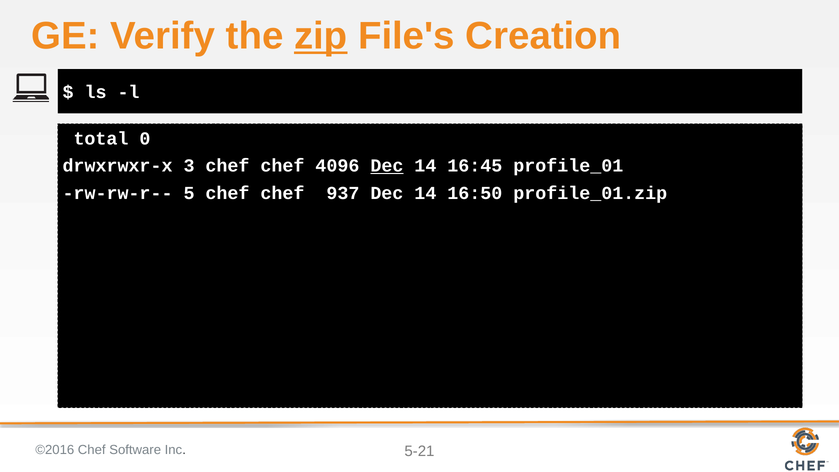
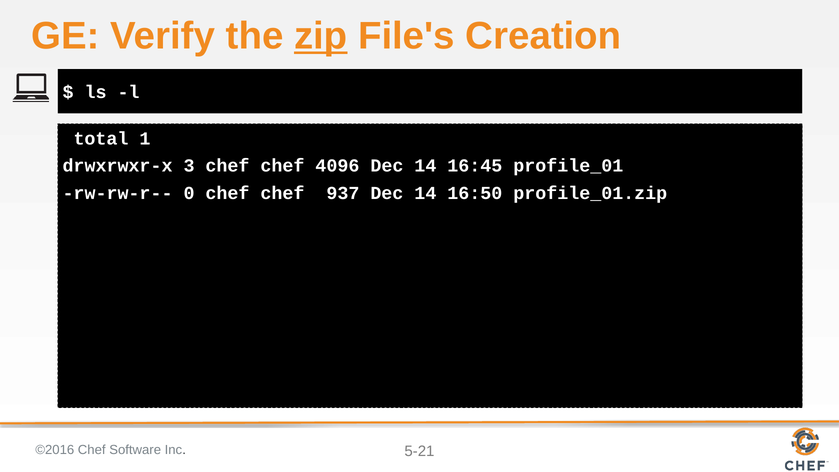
0: 0 -> 1 (145, 138)
Dec underline: present -> none (387, 166)
5: 5 -> 0 (189, 193)
